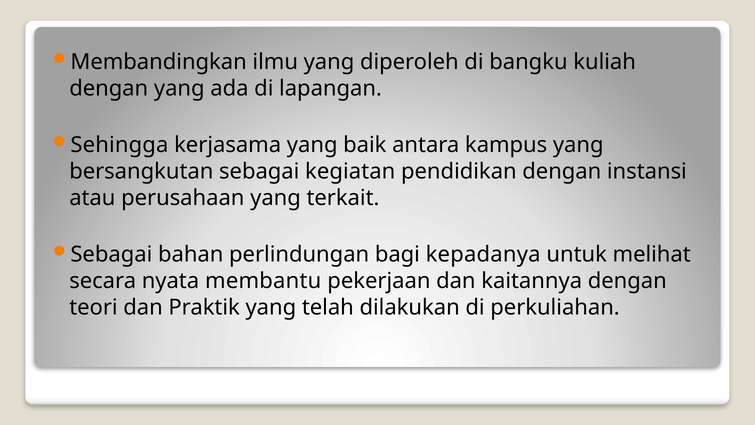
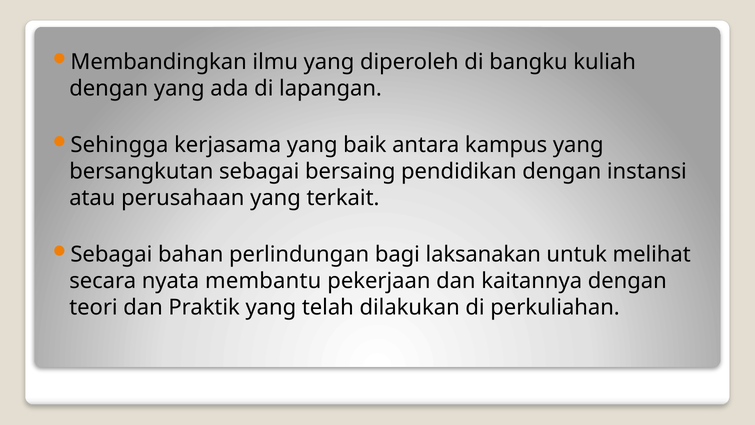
kegiatan: kegiatan -> bersaing (350, 171)
kepadanya: kepadanya -> laksanakan (483, 254)
